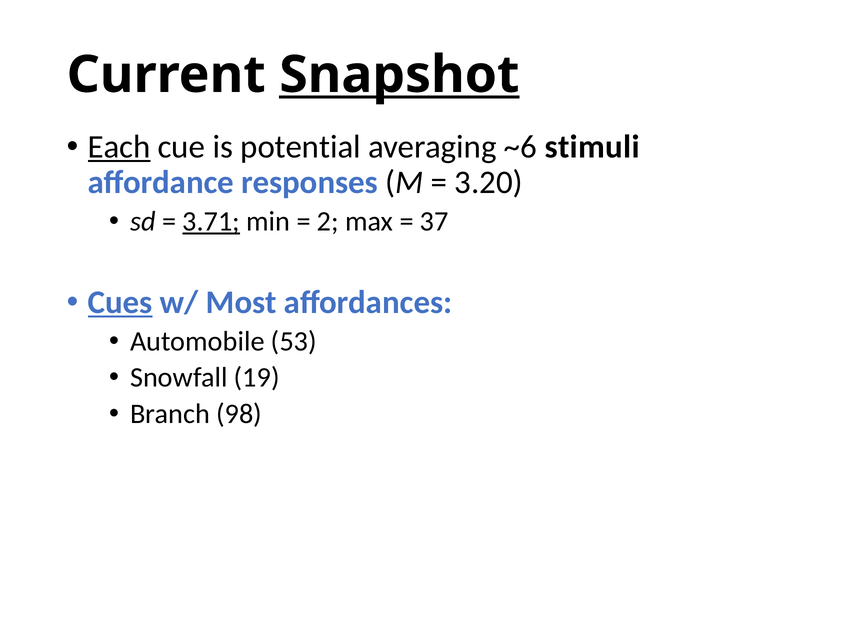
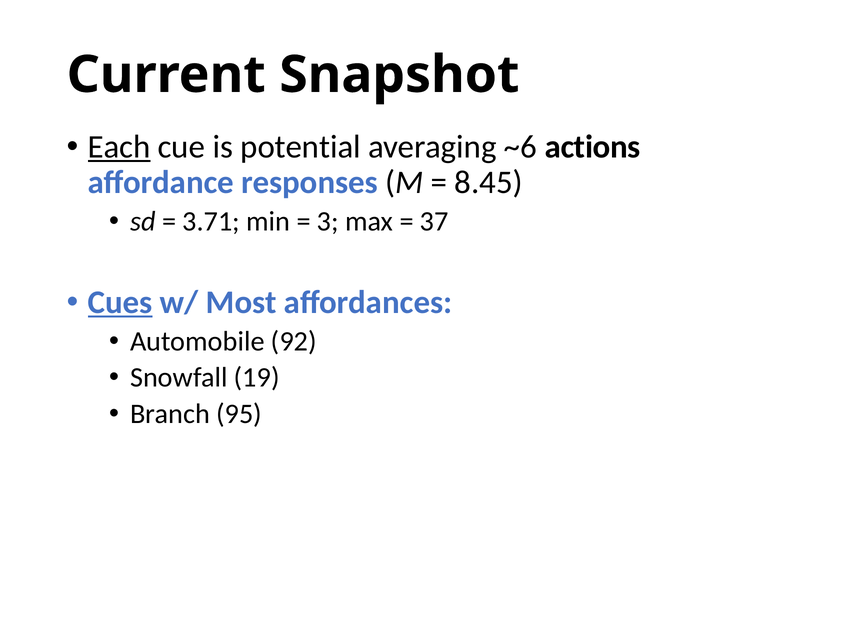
Snapshot underline: present -> none (399, 75)
stimuli: stimuli -> actions (593, 147)
3.20: 3.20 -> 8.45 (489, 183)
3.71 underline: present -> none (211, 221)
2: 2 -> 3 (328, 221)
53: 53 -> 92 (294, 341)
98: 98 -> 95 (239, 414)
